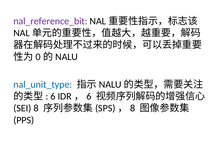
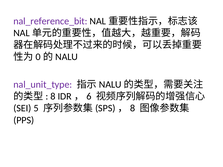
nal_unit_type colour: blue -> purple (43, 85)
6: 6 -> 8 (53, 96)
8: 8 -> 5 (36, 108)
